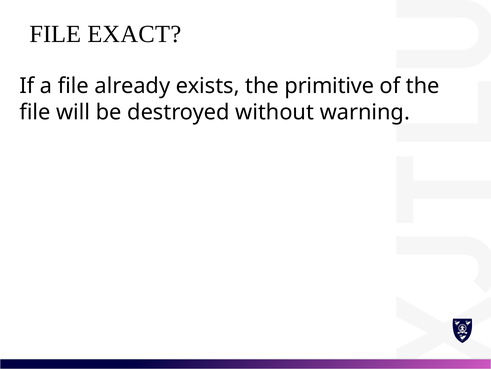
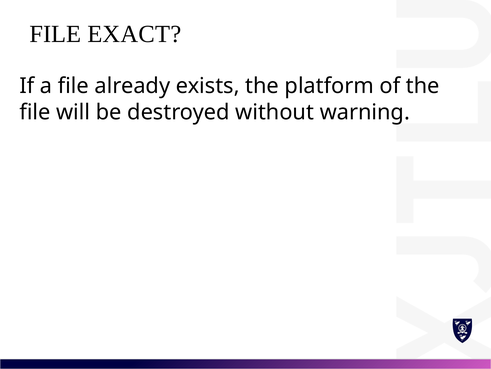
primitive: primitive -> platform (329, 86)
